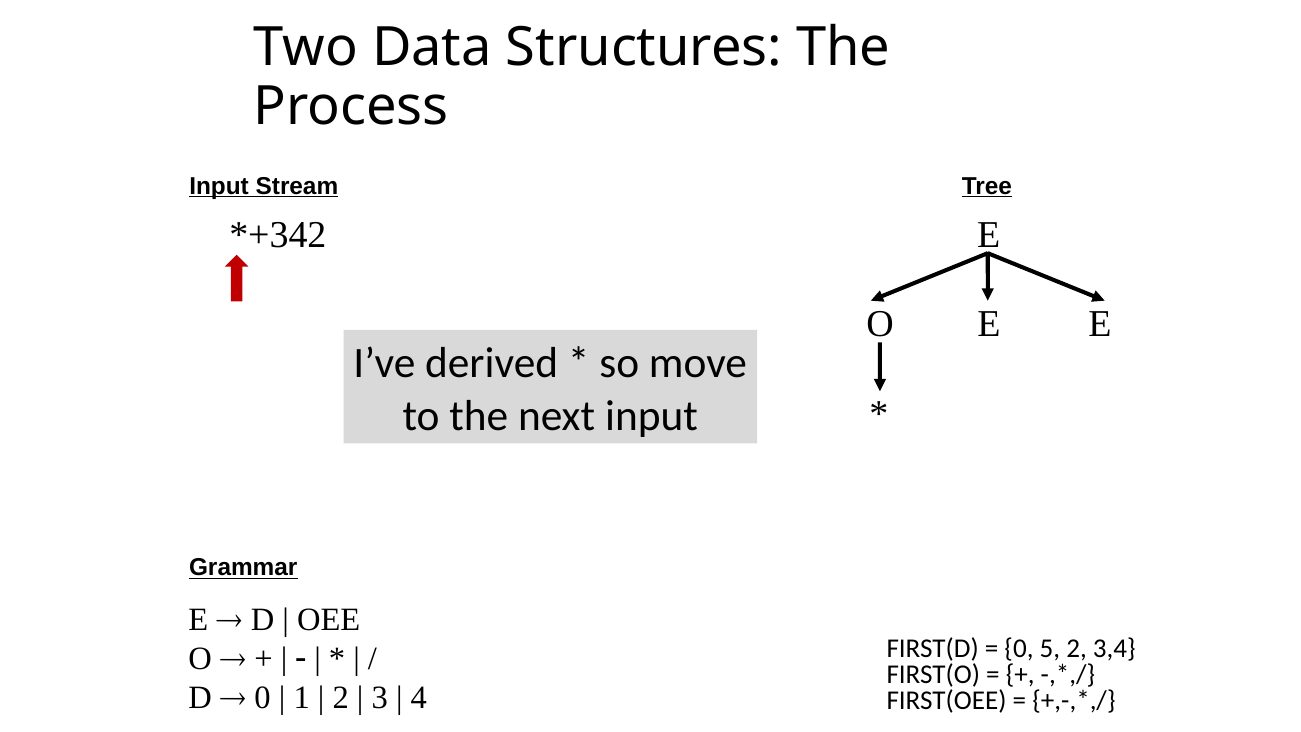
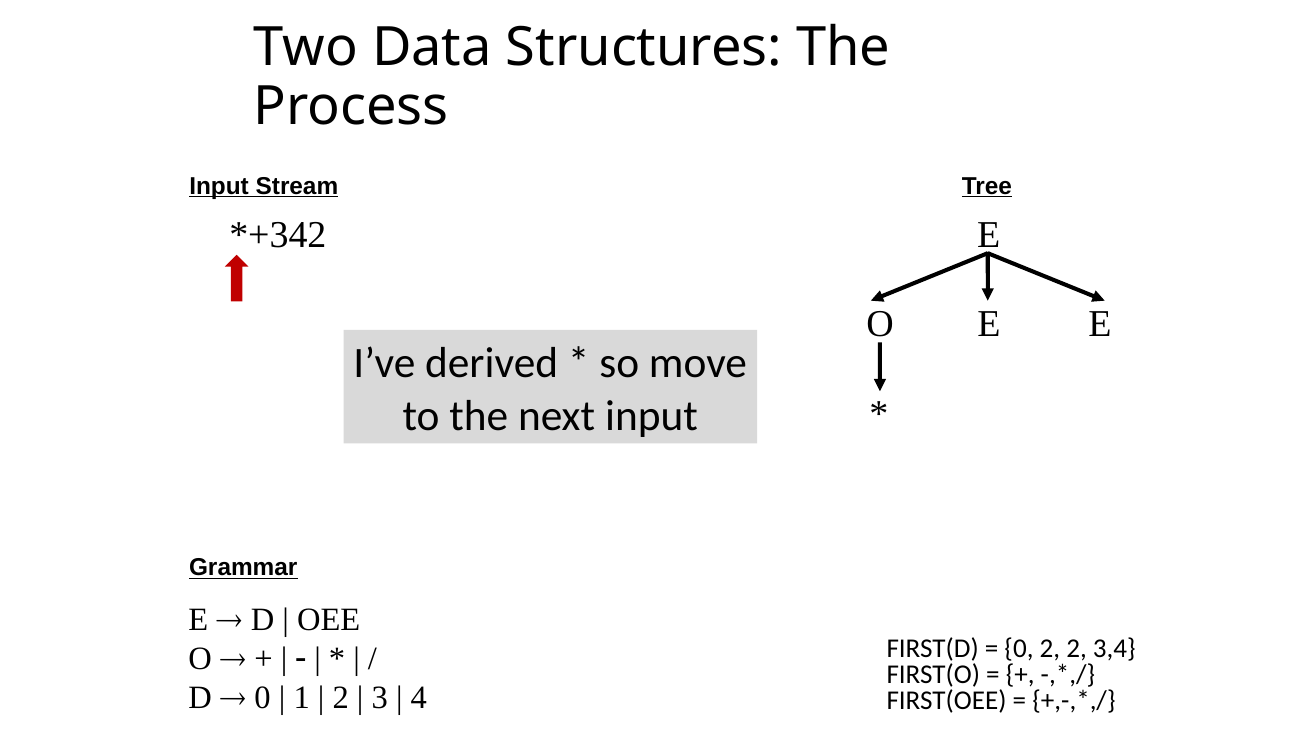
0 5: 5 -> 2 (1050, 649)
